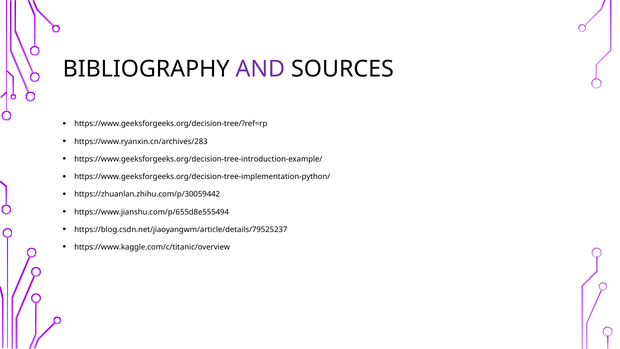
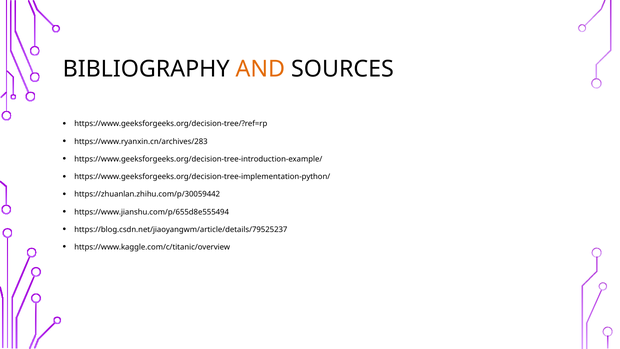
AND colour: purple -> orange (260, 69)
